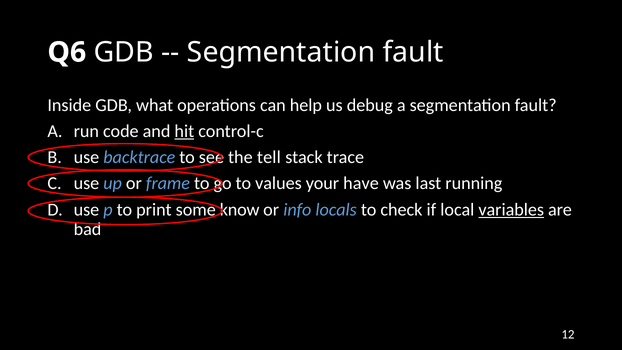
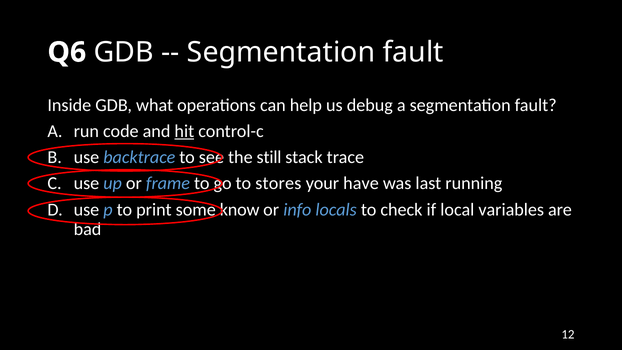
tell: tell -> still (269, 157)
values: values -> stores (278, 183)
variables underline: present -> none (511, 209)
